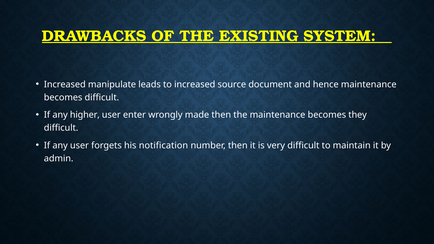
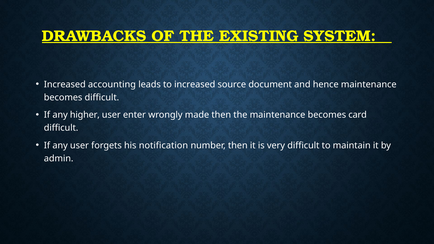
manipulate: manipulate -> accounting (112, 84)
they: they -> card (358, 115)
